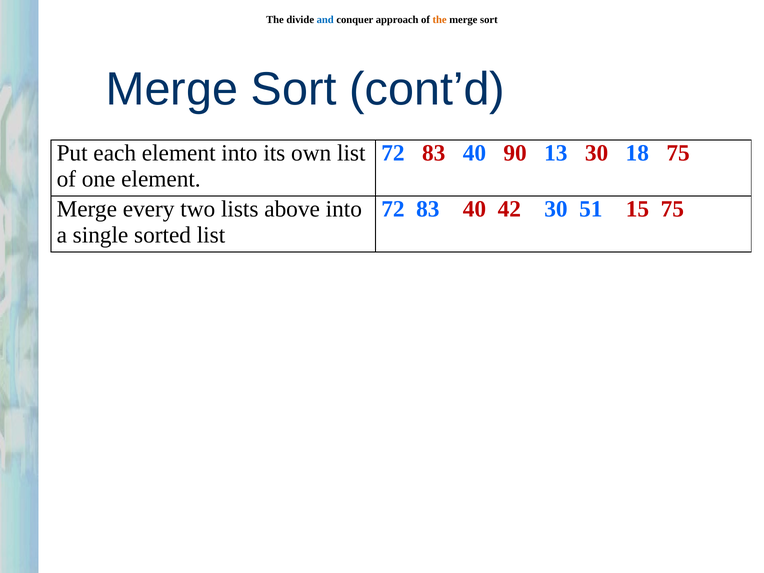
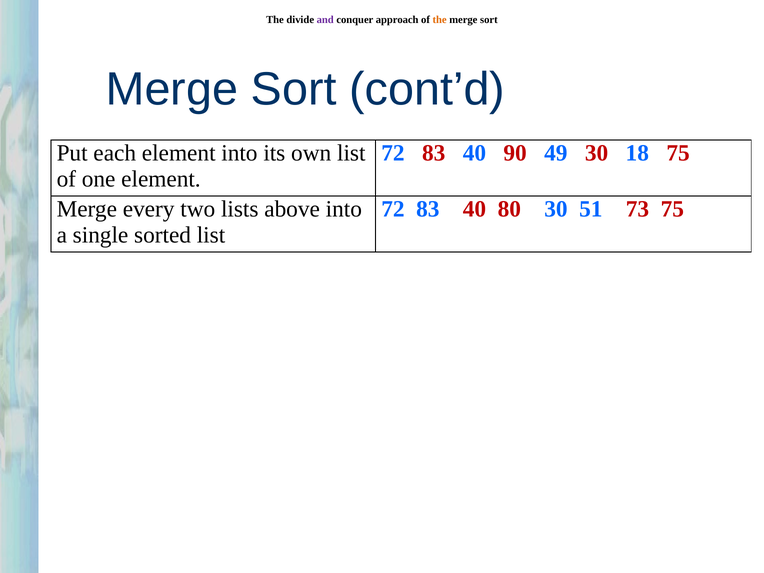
and colour: blue -> purple (325, 20)
13: 13 -> 49 (556, 153)
42: 42 -> 80 (509, 209)
15: 15 -> 73 (637, 209)
